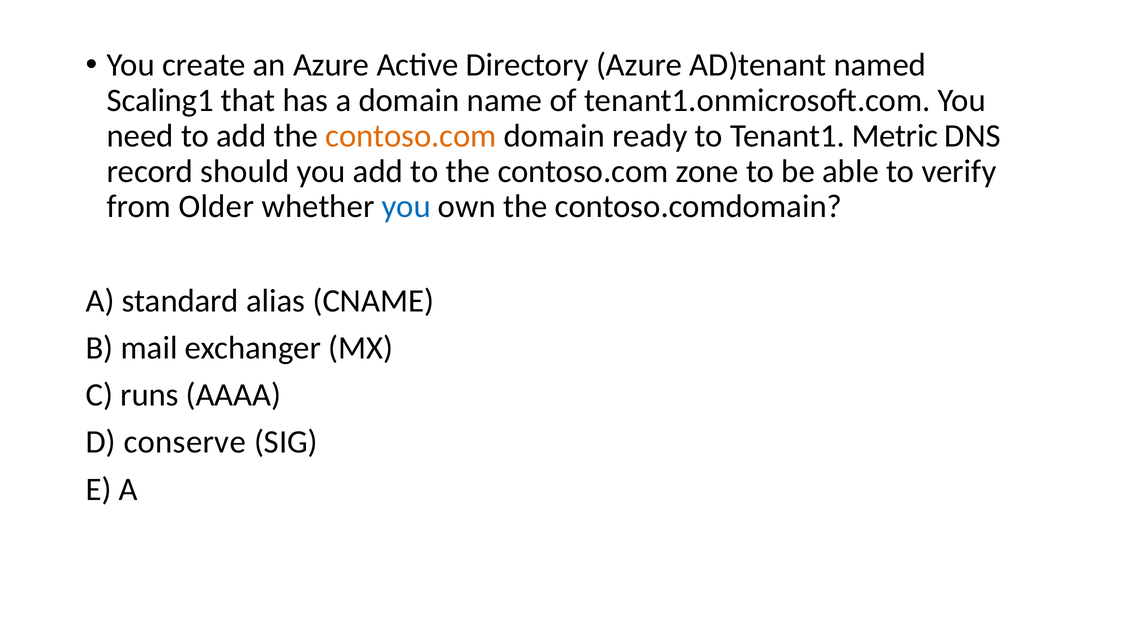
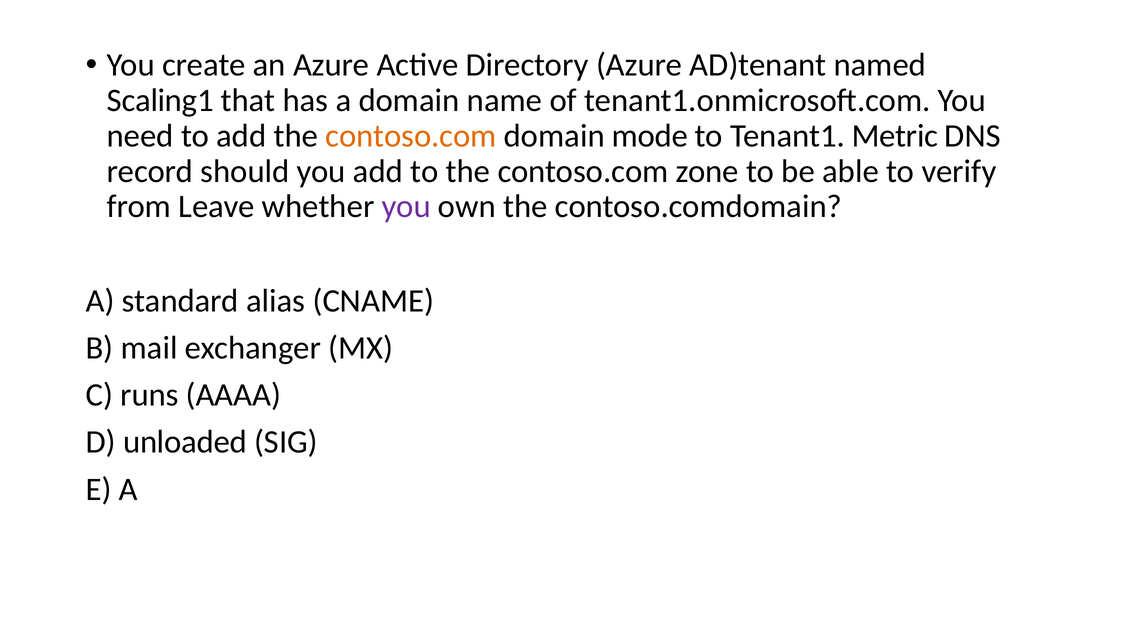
ready: ready -> mode (650, 136)
Older: Older -> Leave (217, 207)
you colour: blue -> purple (406, 207)
conserve: conserve -> unloaded (185, 442)
